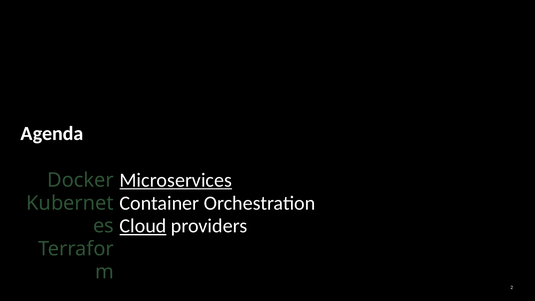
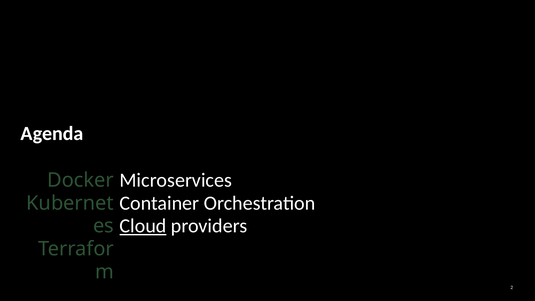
Microservices underline: present -> none (176, 180)
